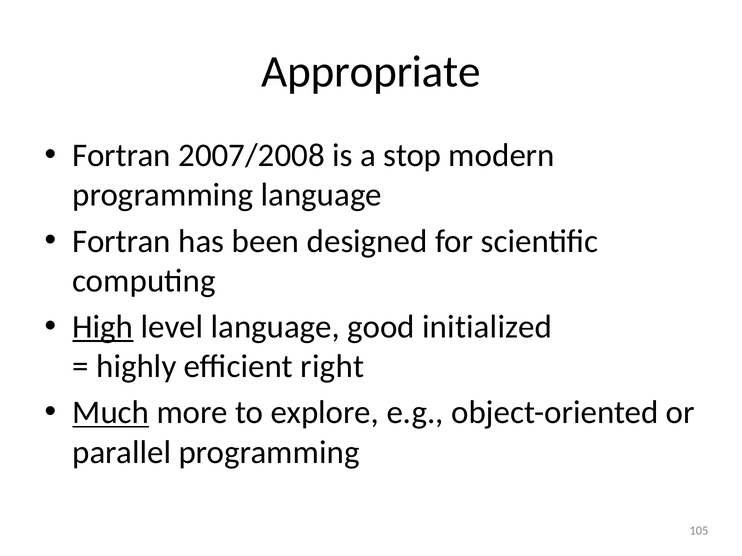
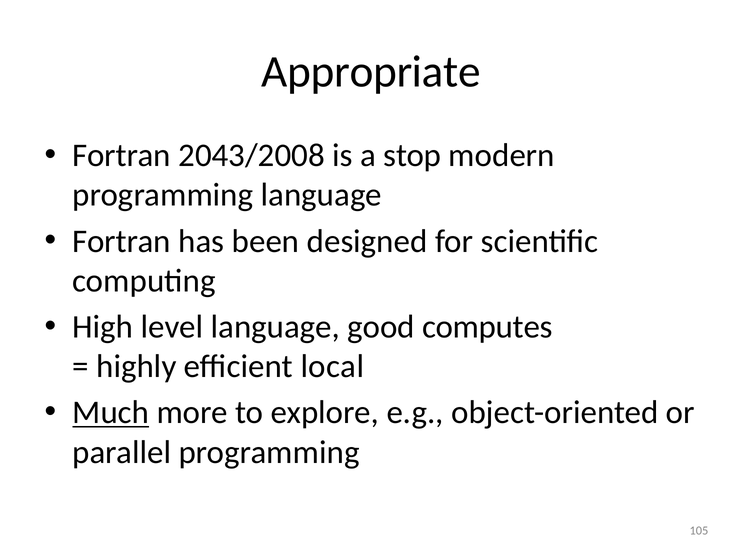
2007/2008: 2007/2008 -> 2043/2008 (252, 156)
High underline: present -> none (103, 327)
initialized: initialized -> computes (487, 327)
right: right -> local (332, 367)
